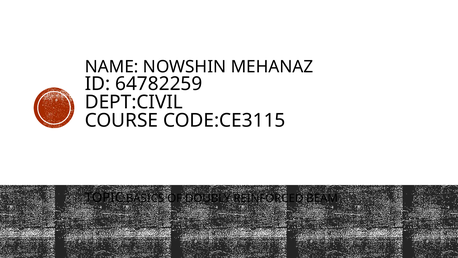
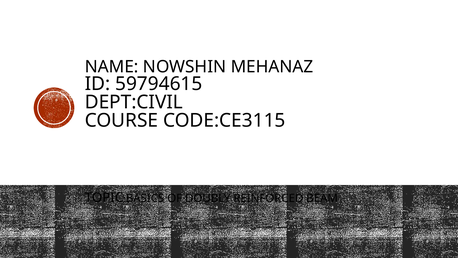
64782259: 64782259 -> 59794615 (159, 84)
